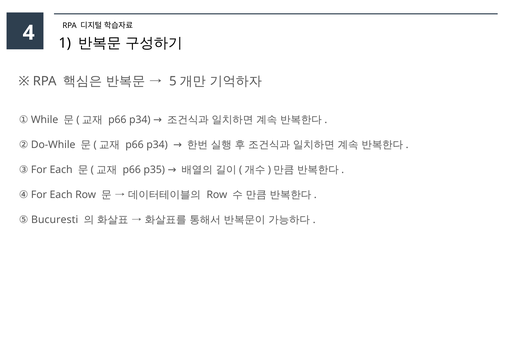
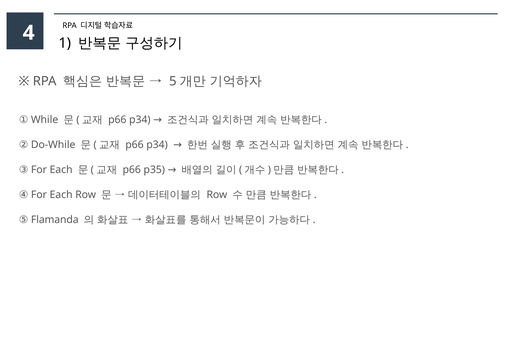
Bucuresti: Bucuresti -> Flamanda (55, 220)
